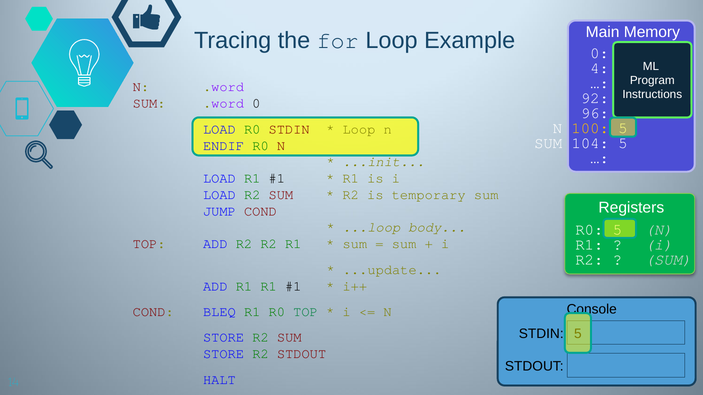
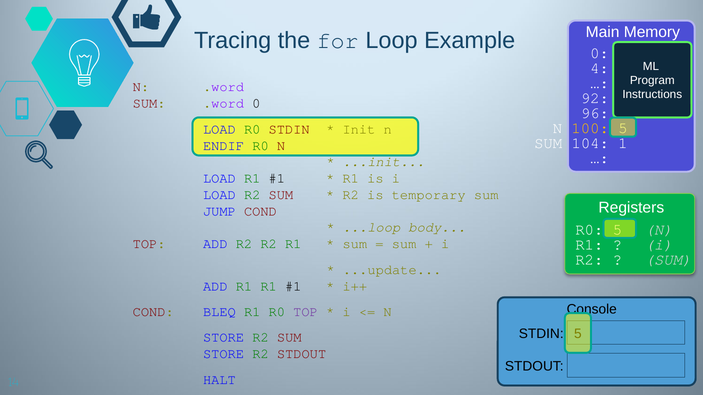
Loop: Loop -> Init (359, 129)
104 5: 5 -> 1 (623, 143)
TOP colour: green -> purple (306, 312)
